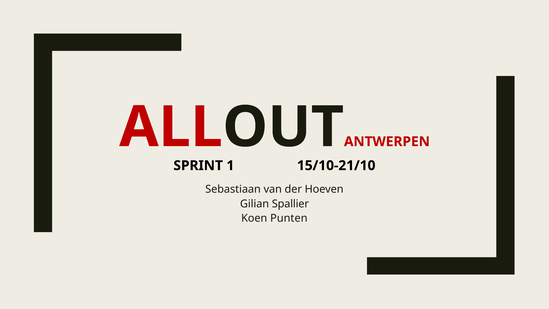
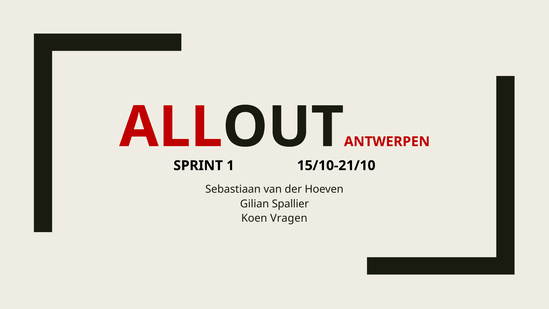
Punten: Punten -> Vragen (289, 218)
